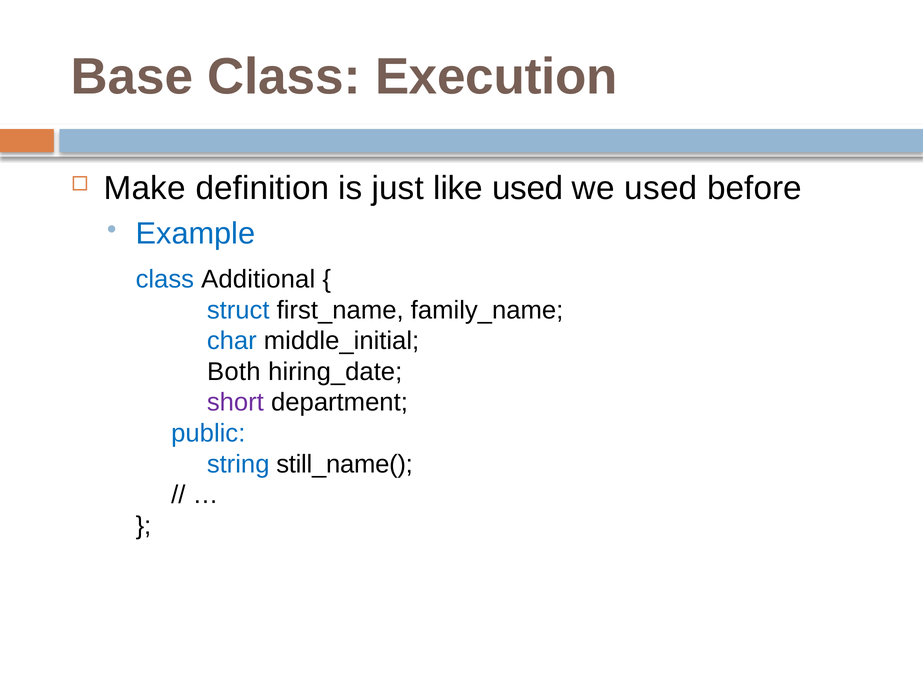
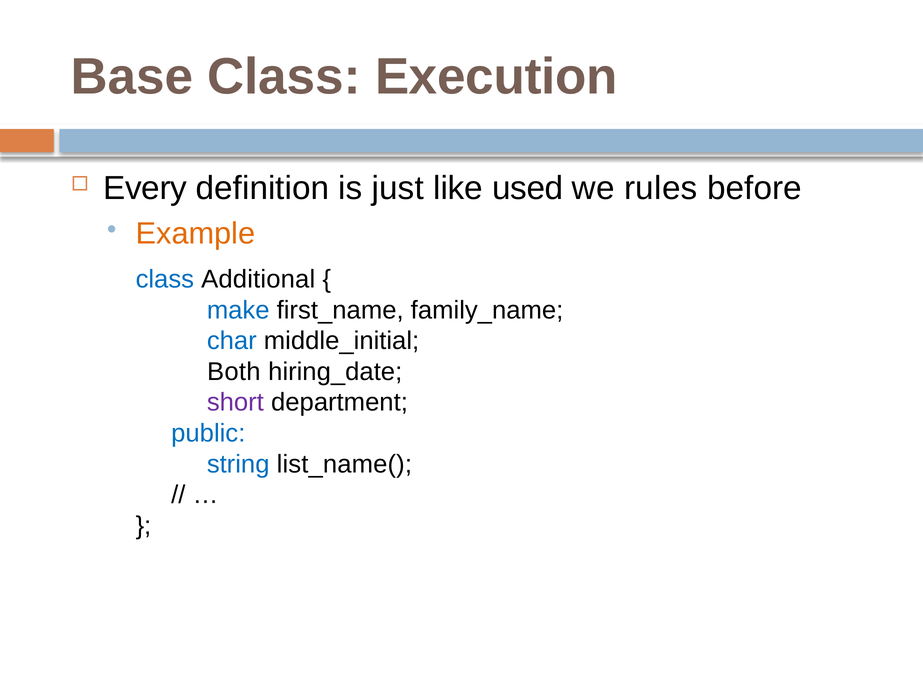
Make: Make -> Every (145, 188)
we used: used -> rules (661, 188)
Example colour: blue -> orange (195, 234)
struct: struct -> make (238, 310)
still_name(: still_name( -> list_name( (344, 464)
